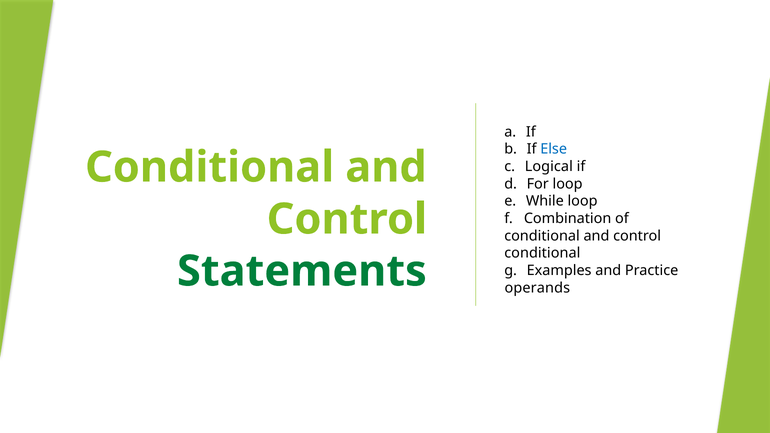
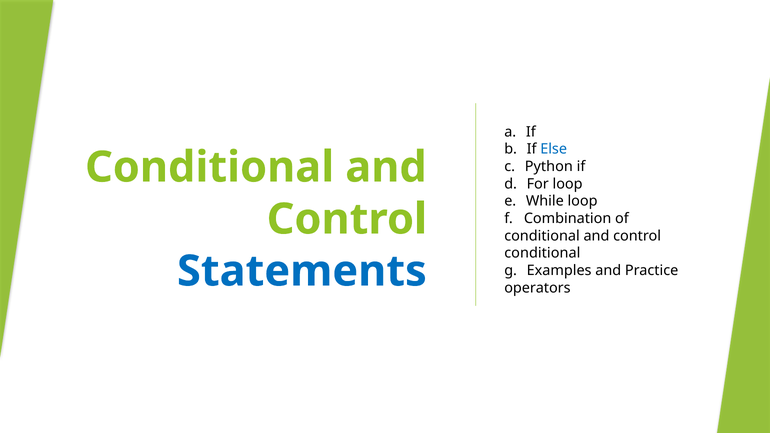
Logical: Logical -> Python (549, 167)
Statements colour: green -> blue (302, 271)
operands: operands -> operators (537, 288)
